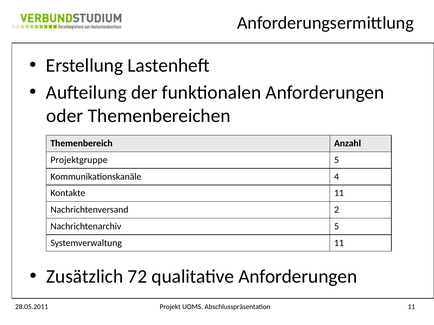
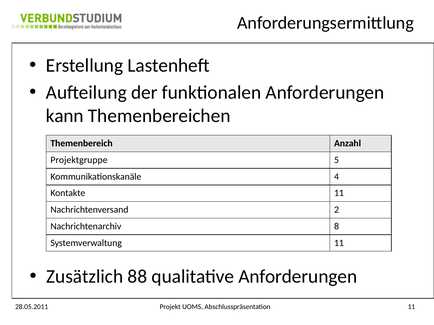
oder: oder -> kann (65, 116)
Nachrichtenarchiv 5: 5 -> 8 (337, 227)
72: 72 -> 88 (137, 277)
